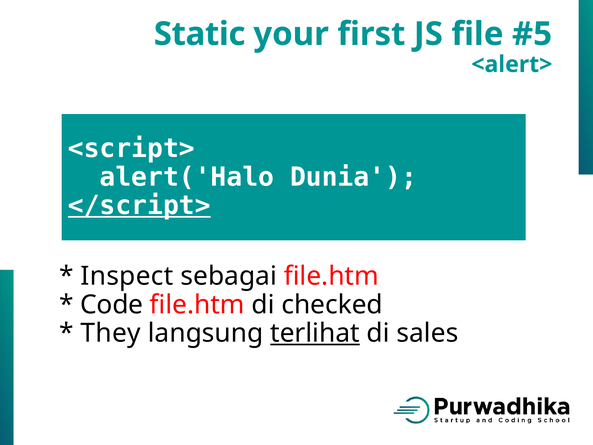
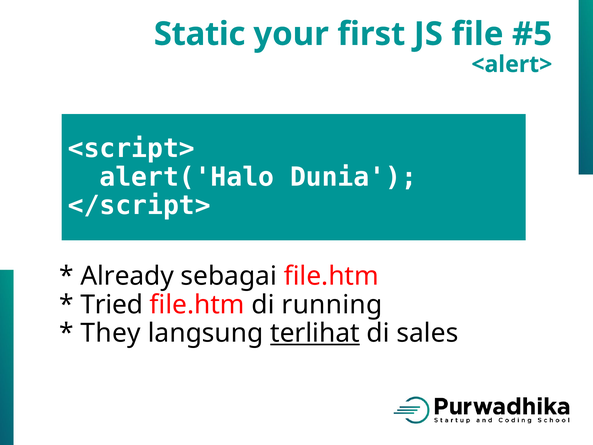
</script> underline: present -> none (139, 205)
Inspect: Inspect -> Already (127, 276)
Code: Code -> Tried (112, 305)
checked: checked -> running (332, 305)
